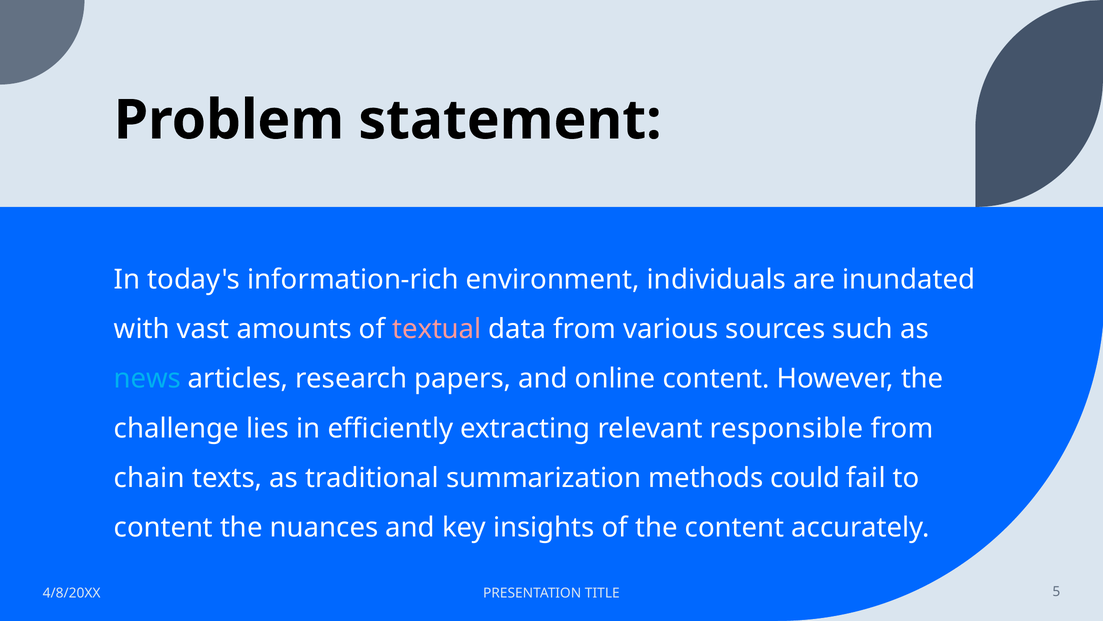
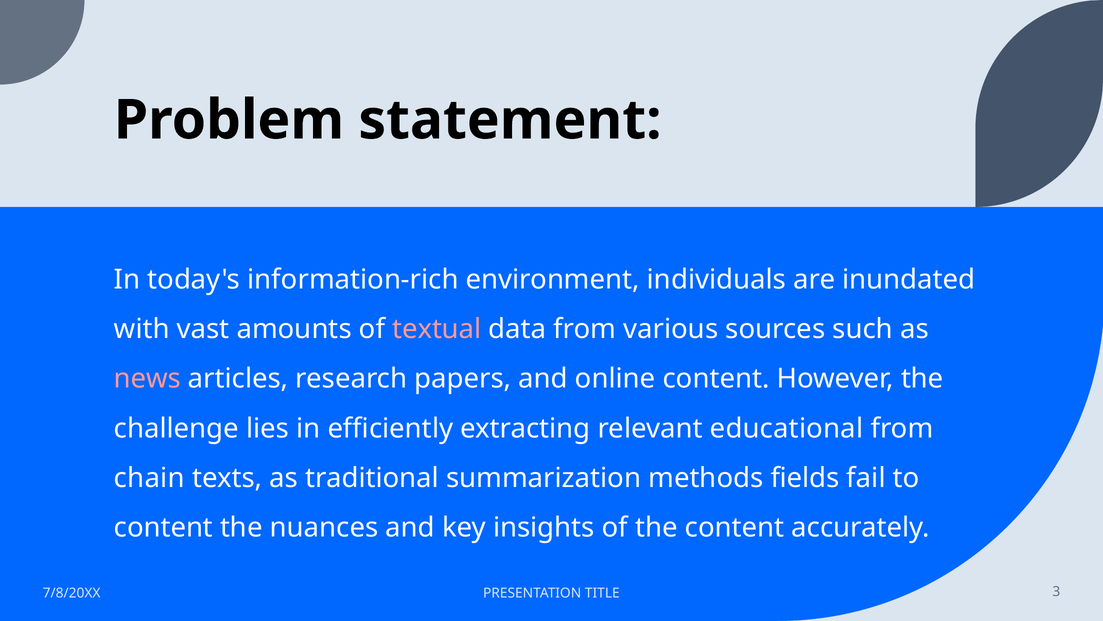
news colour: light blue -> pink (147, 378)
responsible: responsible -> educational (787, 428)
could: could -> fields (805, 478)
4/8/20XX: 4/8/20XX -> 7/8/20XX (72, 593)
5: 5 -> 3 (1056, 591)
